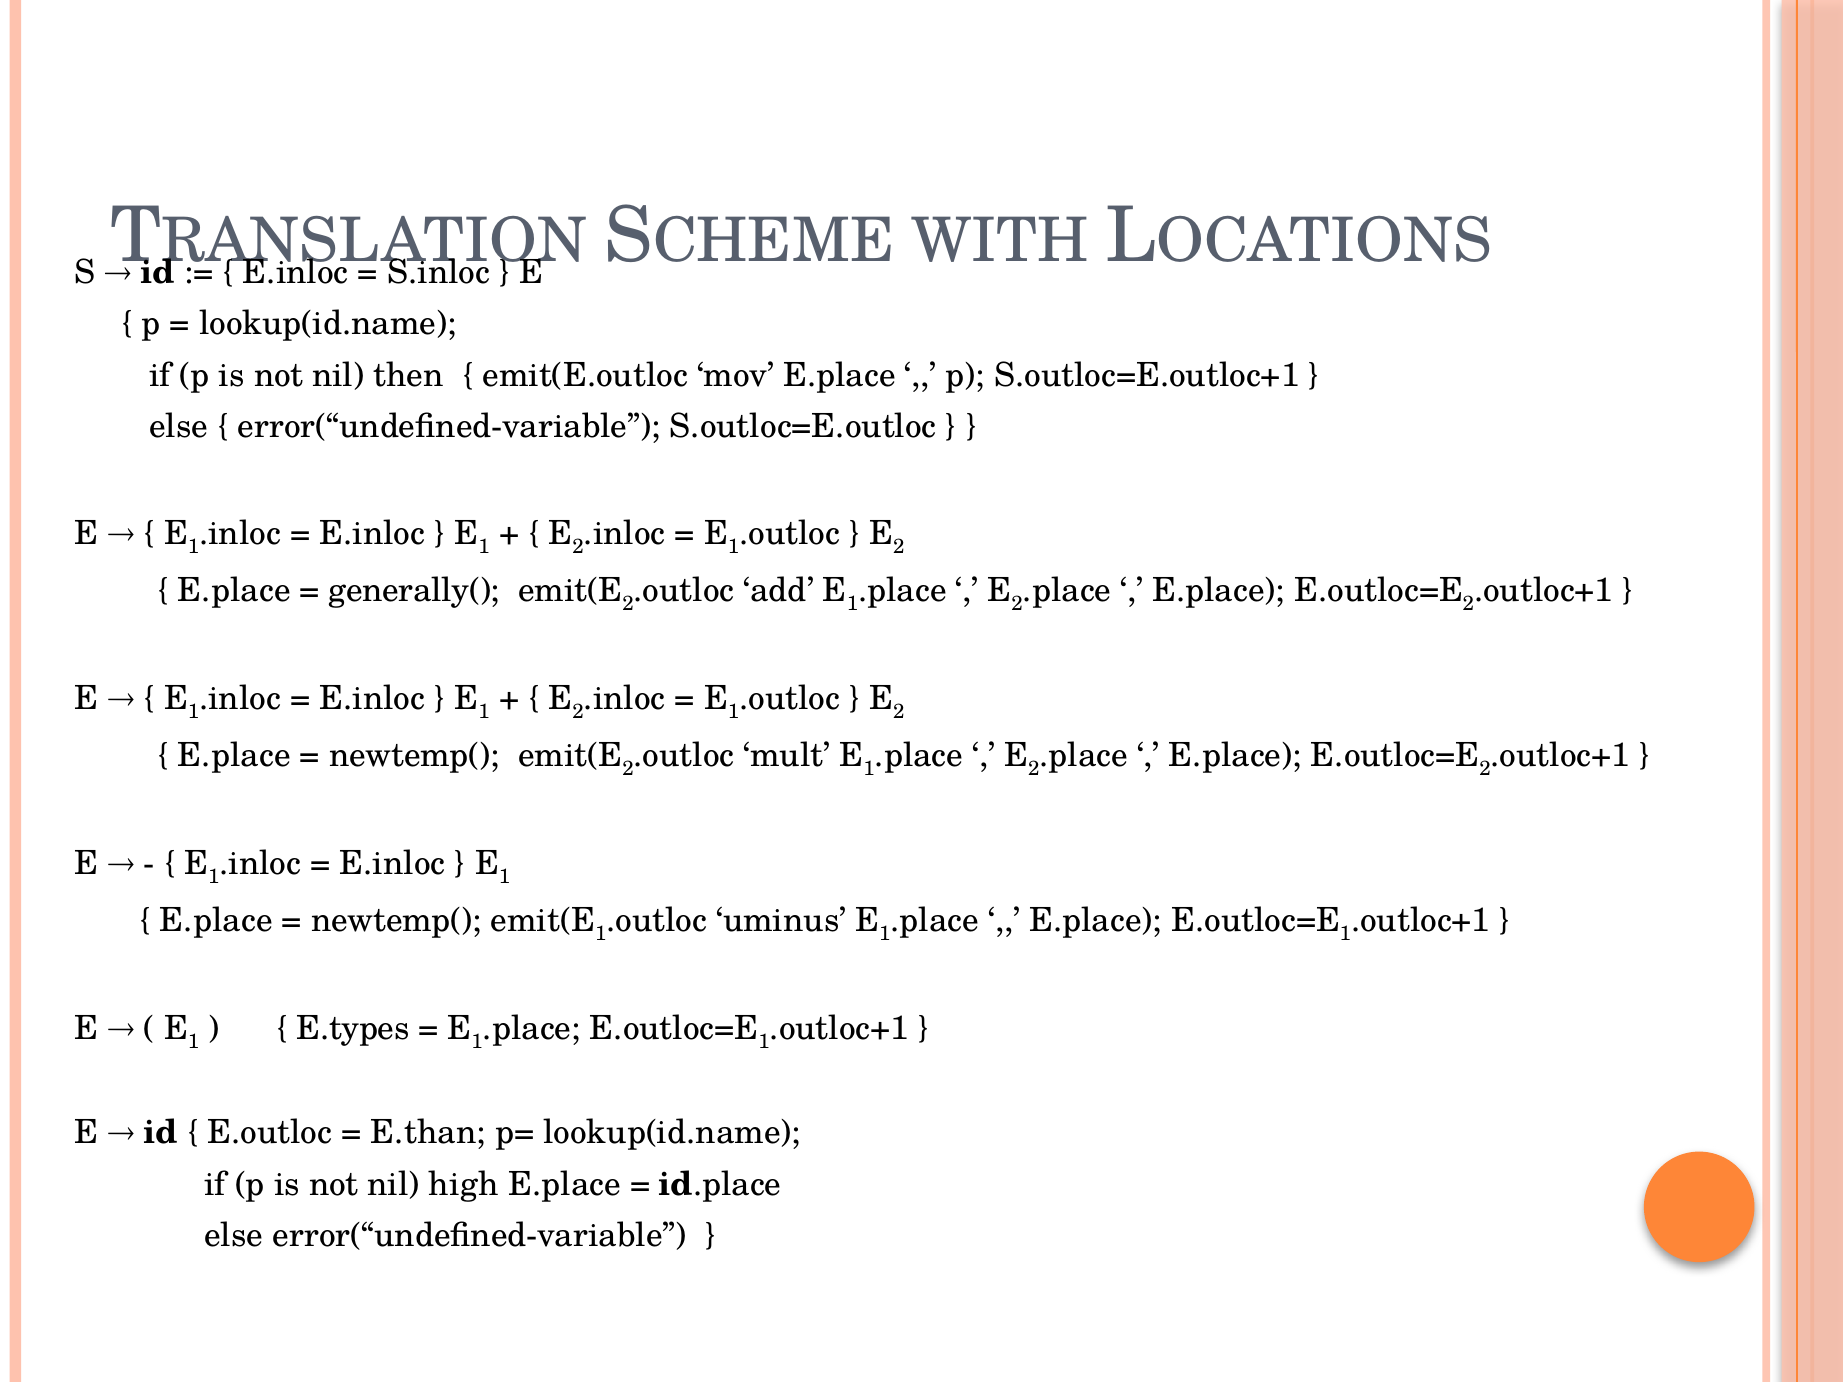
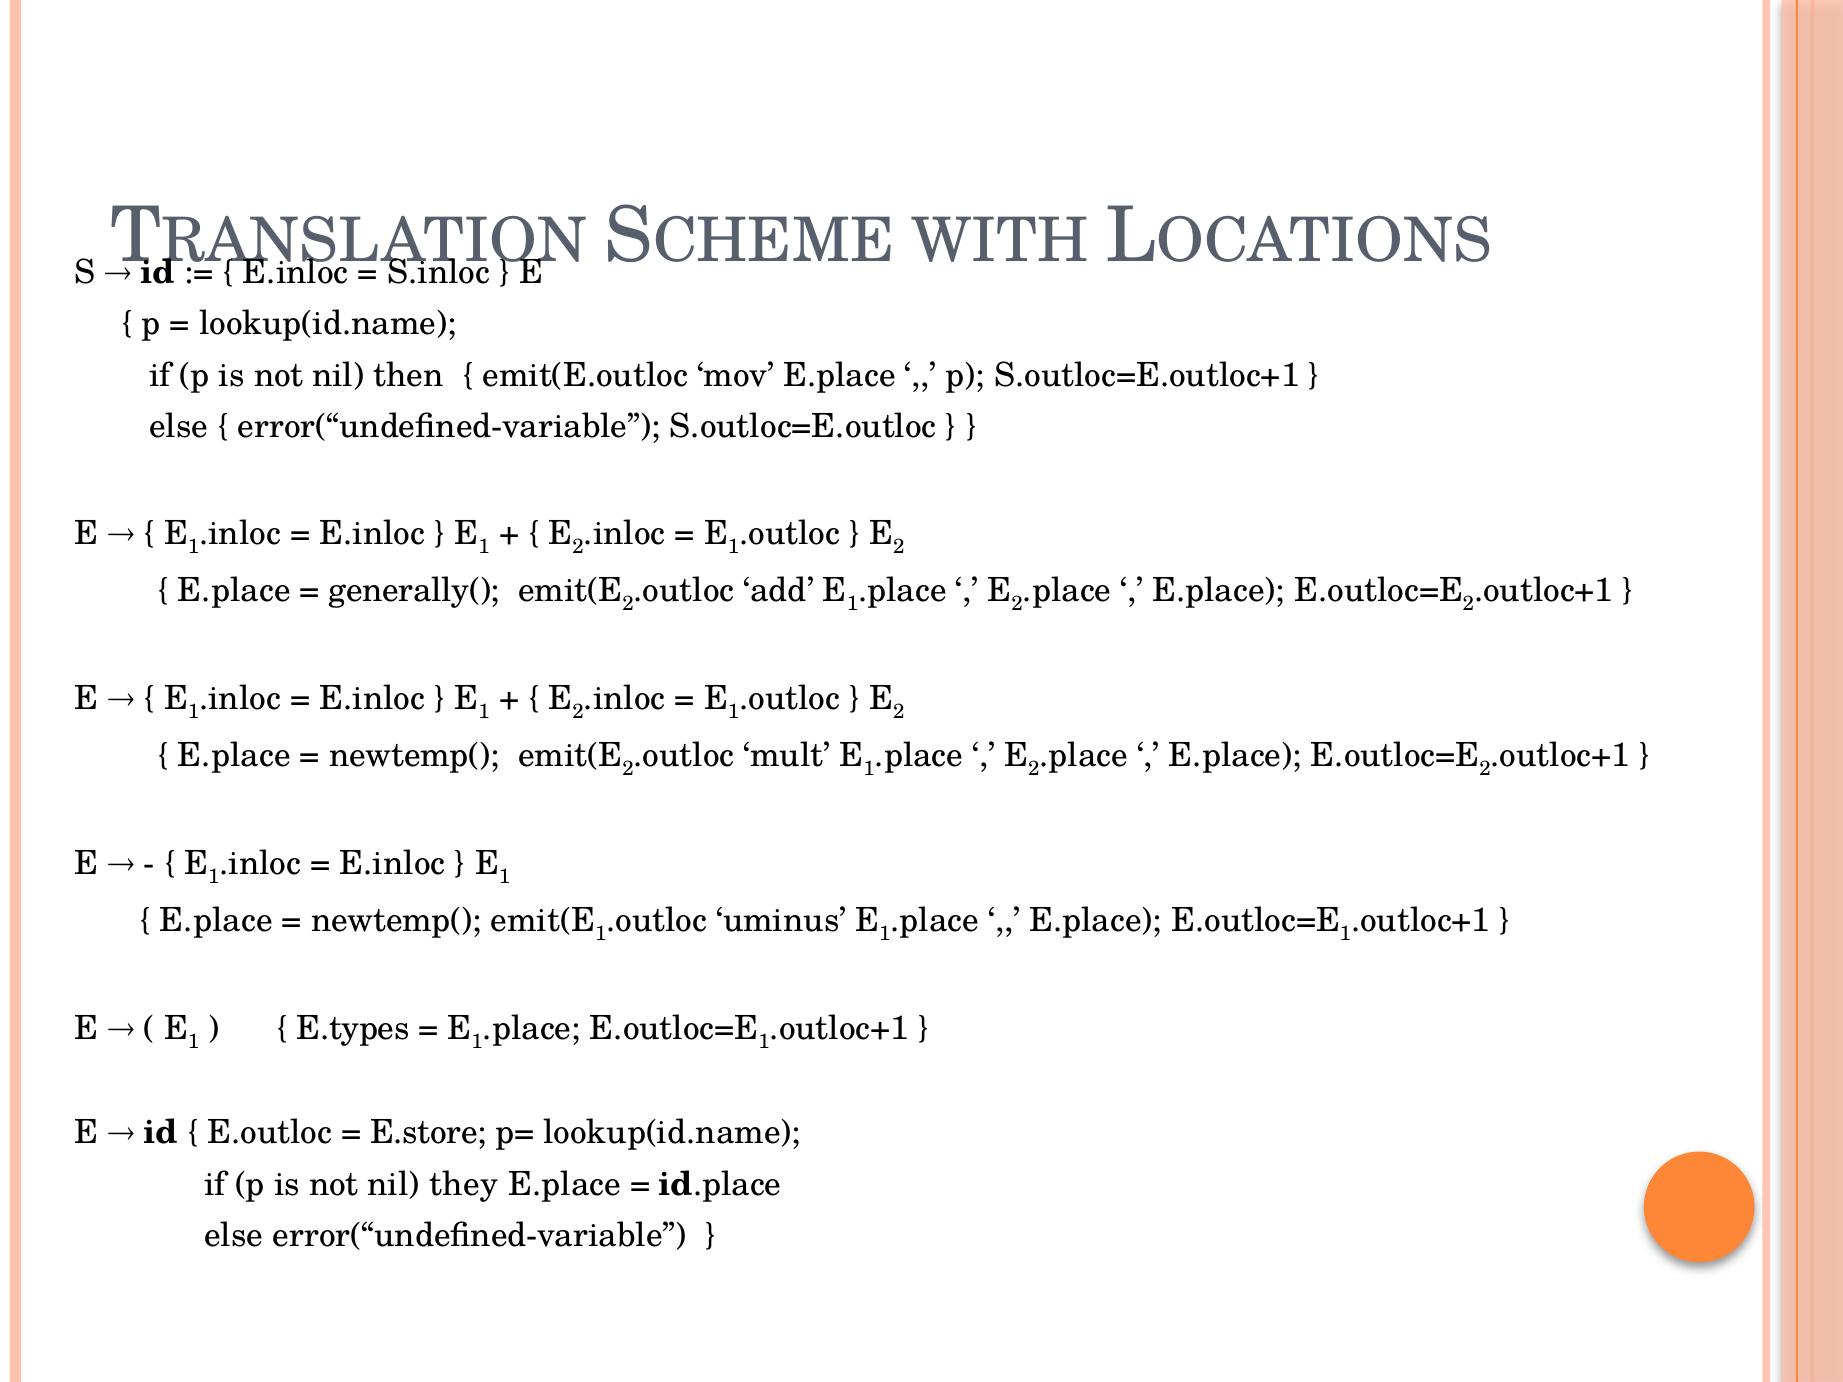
E.than: E.than -> E.store (428, 1133)
high: high -> they (464, 1184)
